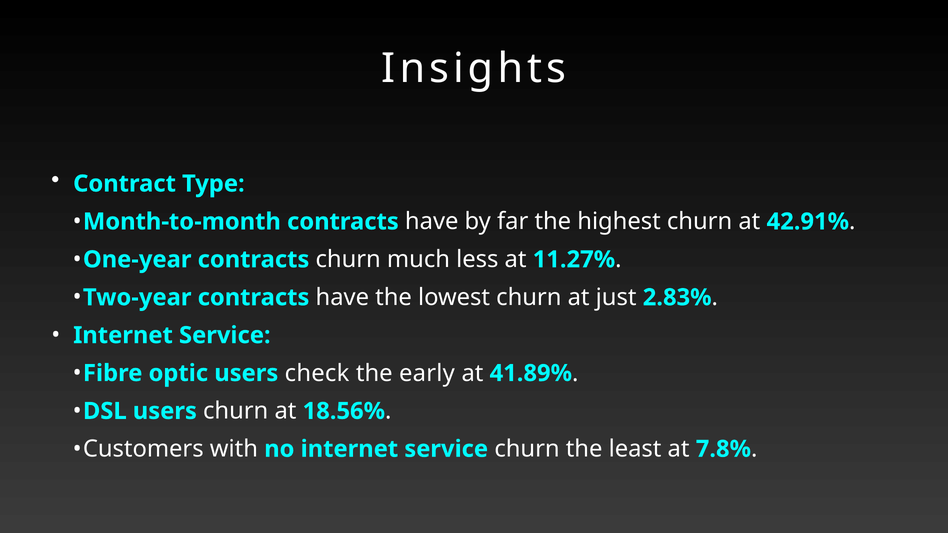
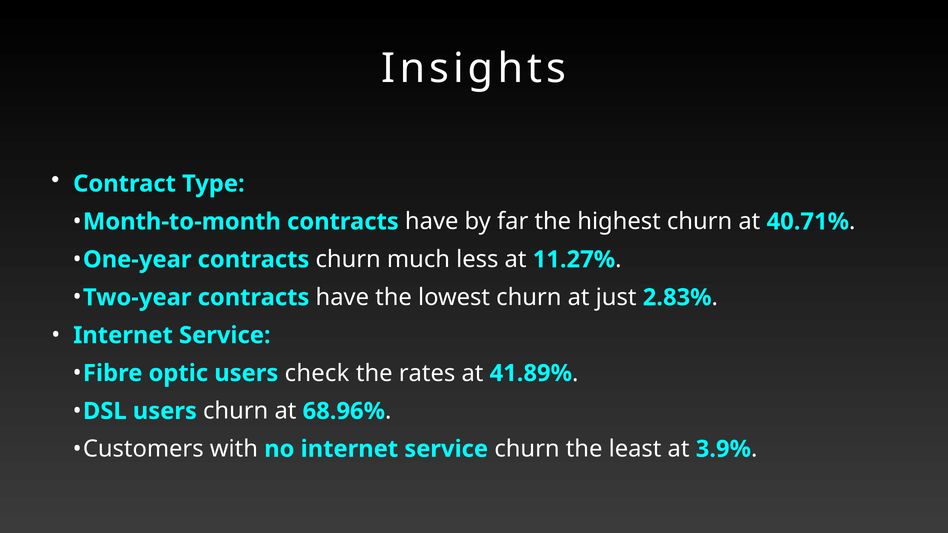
42.91%: 42.91% -> 40.71% (808, 222)
early: early -> rates (427, 373)
18.56%: 18.56% -> 68.96% (344, 411)
7.8%: 7.8% -> 3.9% (723, 449)
